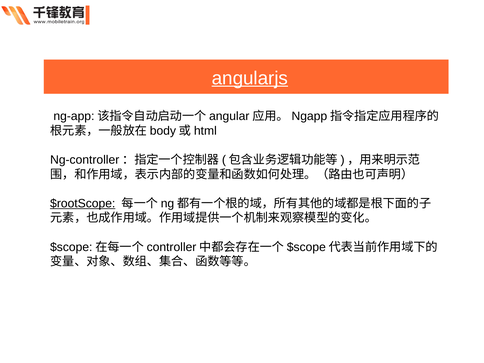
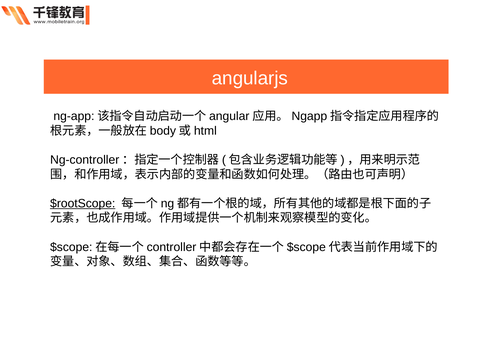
angularjs underline: present -> none (250, 78)
